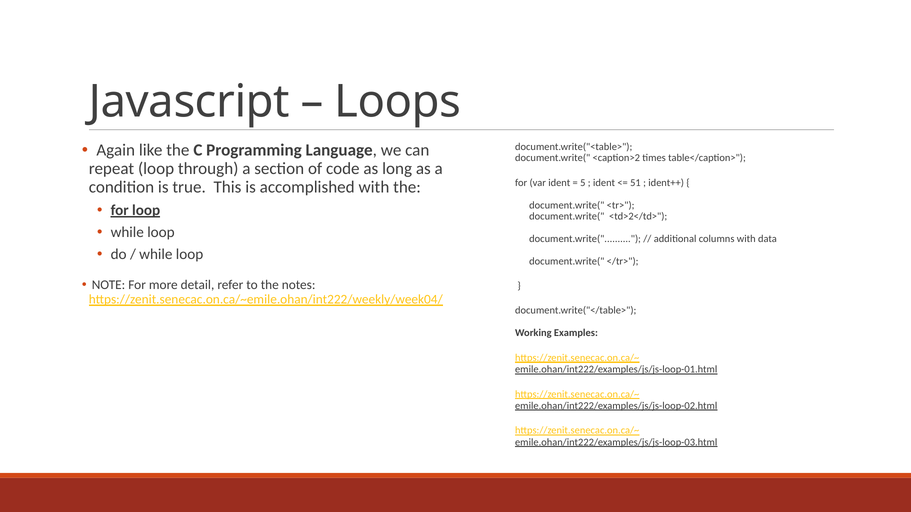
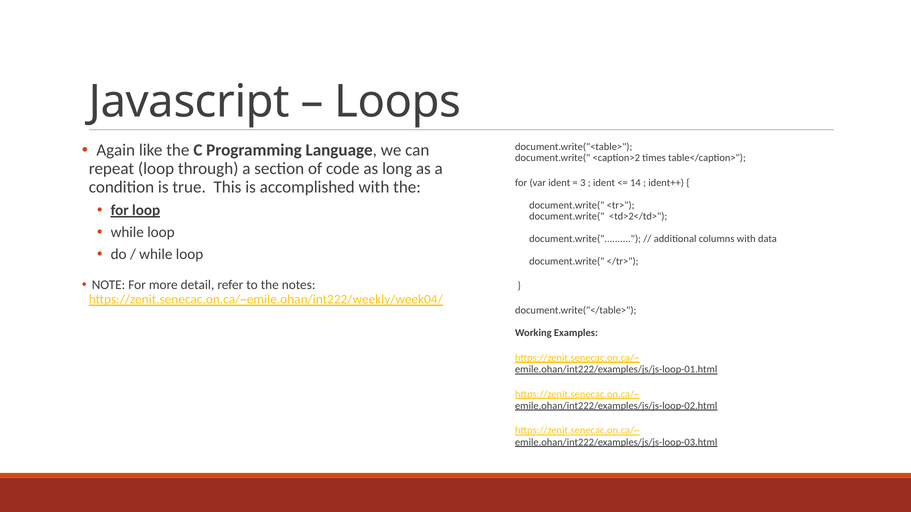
5: 5 -> 3 (583, 183)
51: 51 -> 14 (635, 183)
